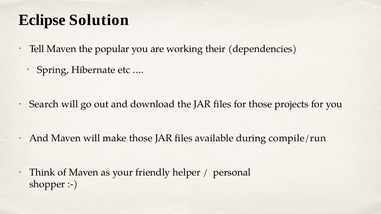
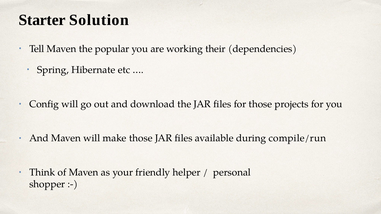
Eclipse: Eclipse -> Starter (42, 20)
Search: Search -> Config (44, 104)
